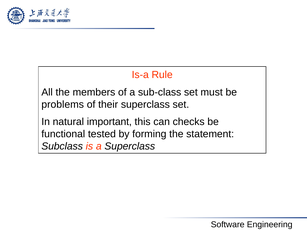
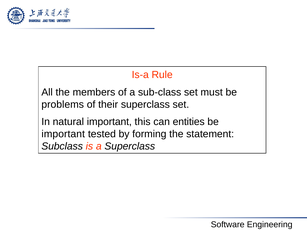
checks: checks -> entities (189, 122)
functional: functional -> important (63, 134)
